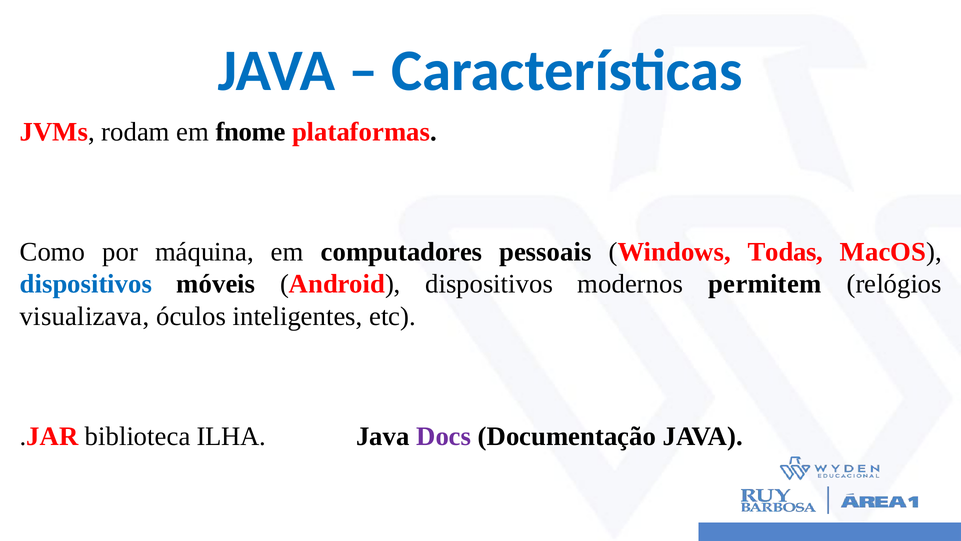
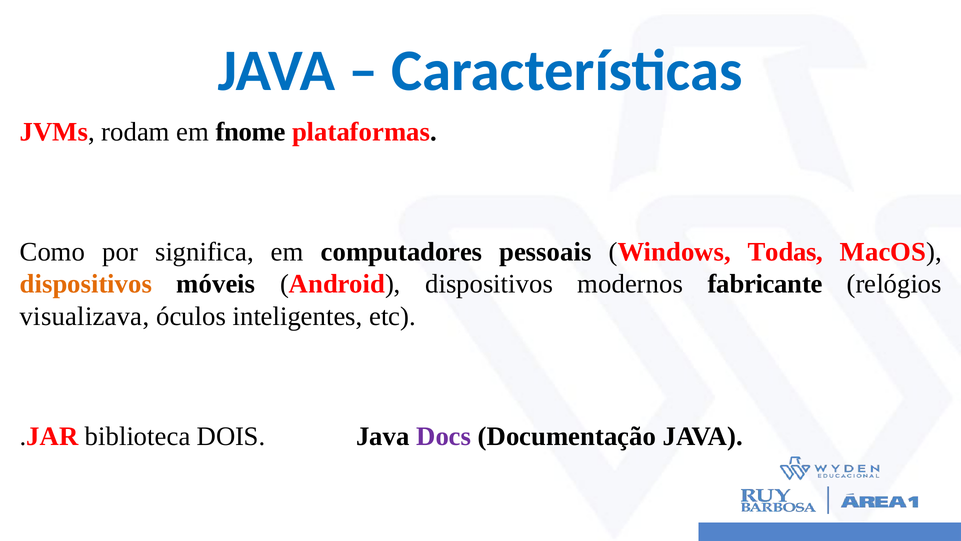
máquina: máquina -> significa (204, 252)
dispositivos colour: blue -> orange (86, 284)
permitem: permitem -> fabricante (765, 284)
ILHA: ILHA -> DOIS (231, 436)
